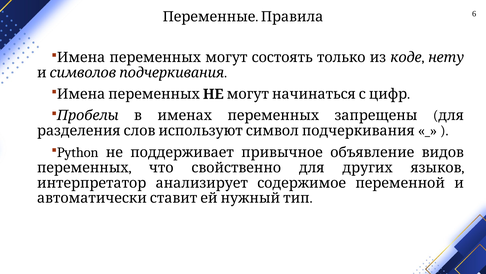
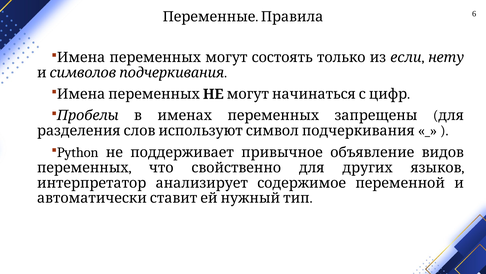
коде: коде -> если (406, 57)
